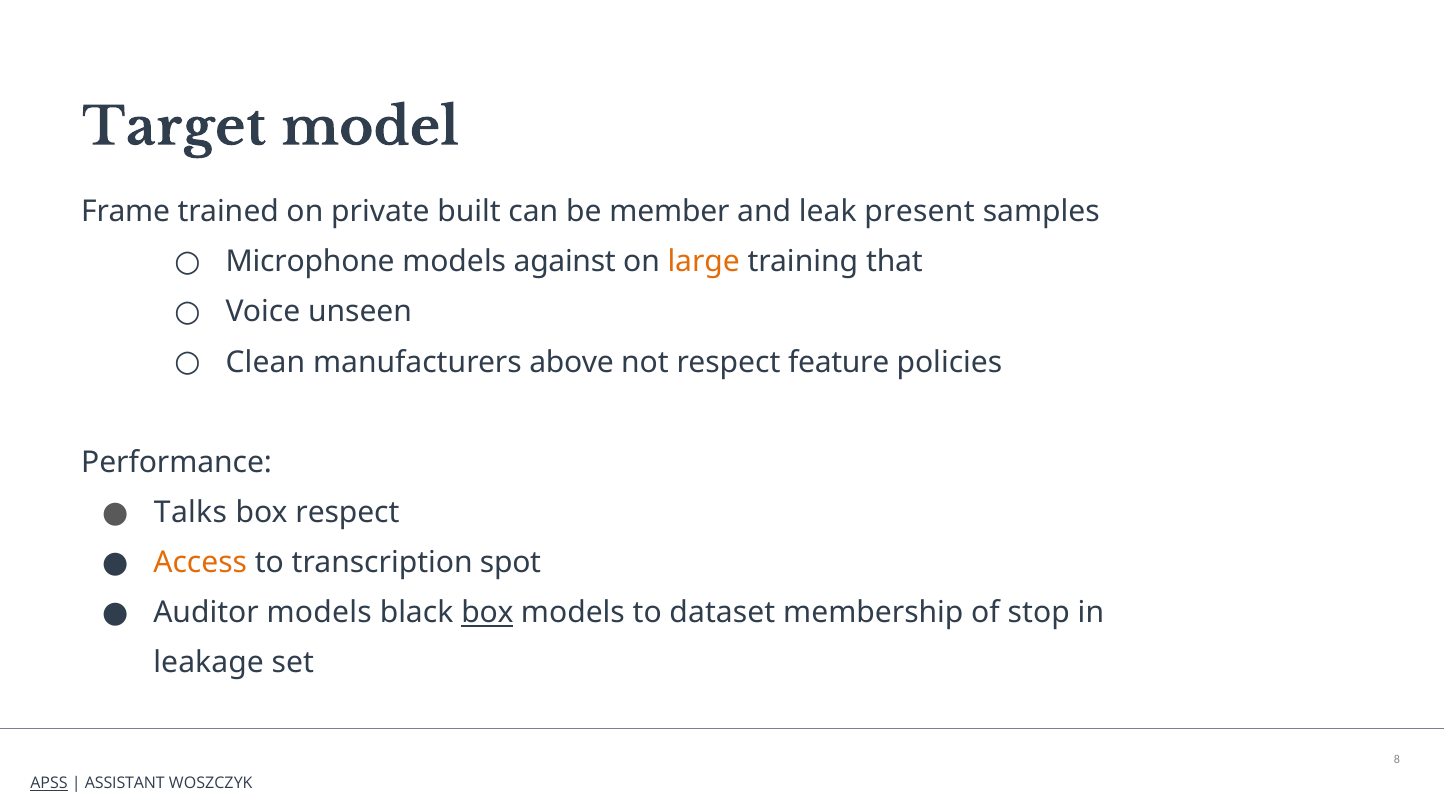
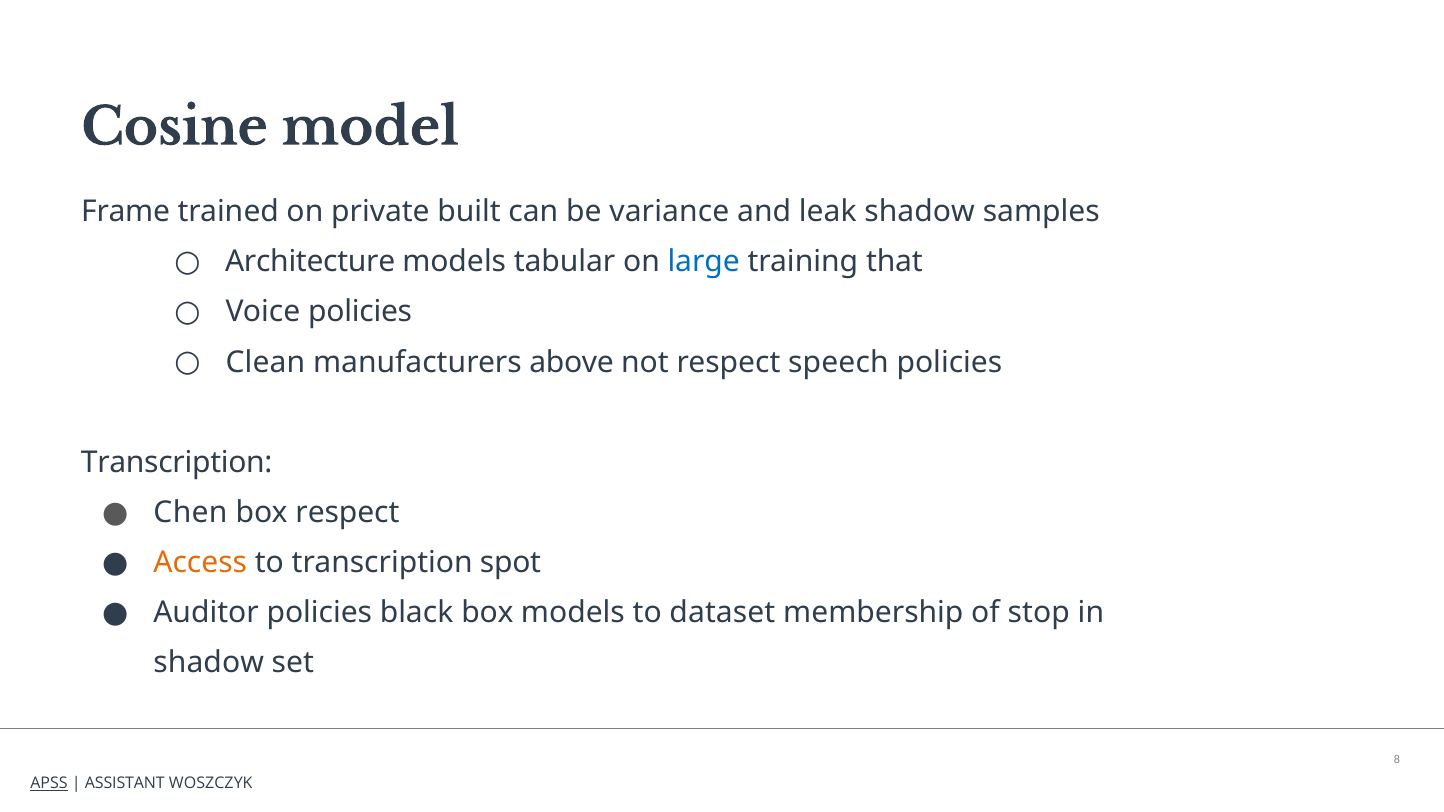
Target: Target -> Cosine (175, 128)
member: member -> variance (669, 212)
leak present: present -> shadow (920, 212)
Microphone: Microphone -> Architecture (310, 262)
against: against -> tabular (565, 262)
large colour: orange -> blue (704, 262)
Voice unseen: unseen -> policies (360, 312)
feature: feature -> speech (838, 362)
Performance: Performance -> Transcription (177, 463)
Talks: Talks -> Chen (190, 513)
Auditor models: models -> policies (319, 613)
box underline: present -> none (487, 613)
leakage: leakage -> shadow (209, 663)
